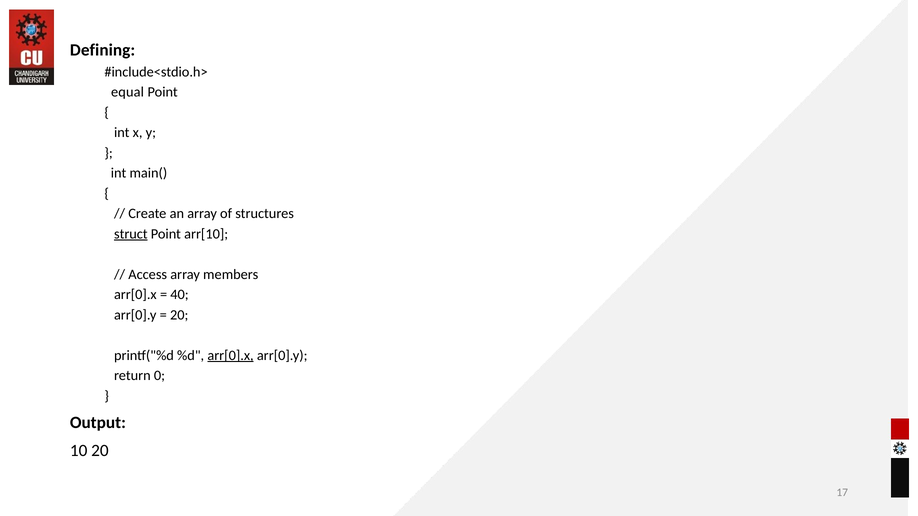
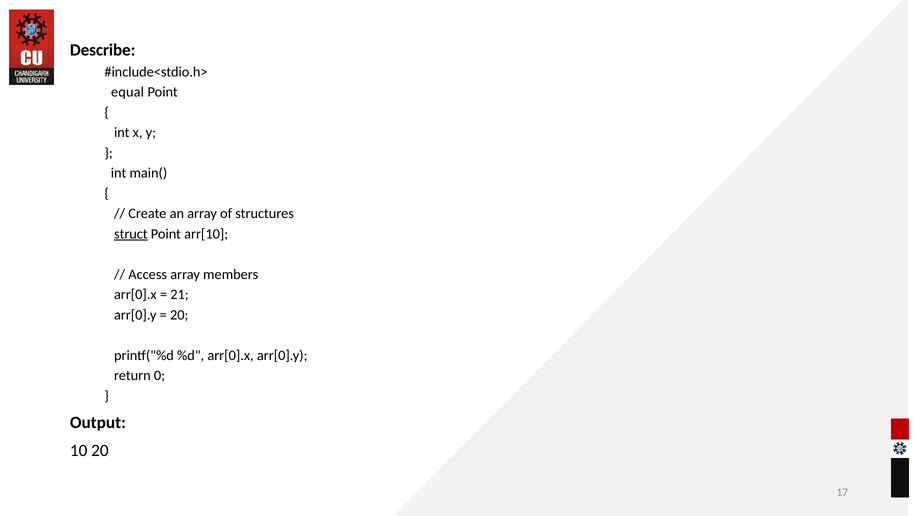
Defining: Defining -> Describe (103, 50)
40: 40 -> 21 (180, 295)
arr[0].x underline: present -> none (231, 356)
